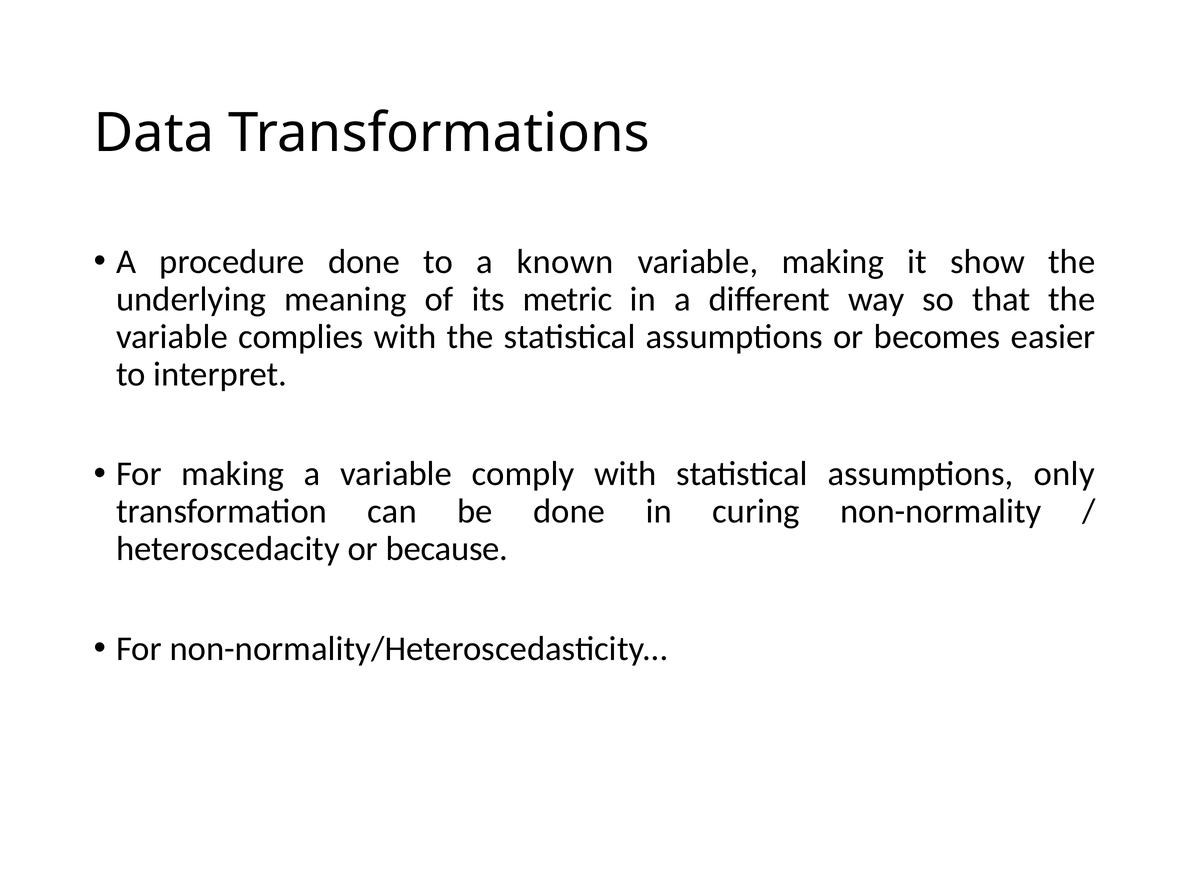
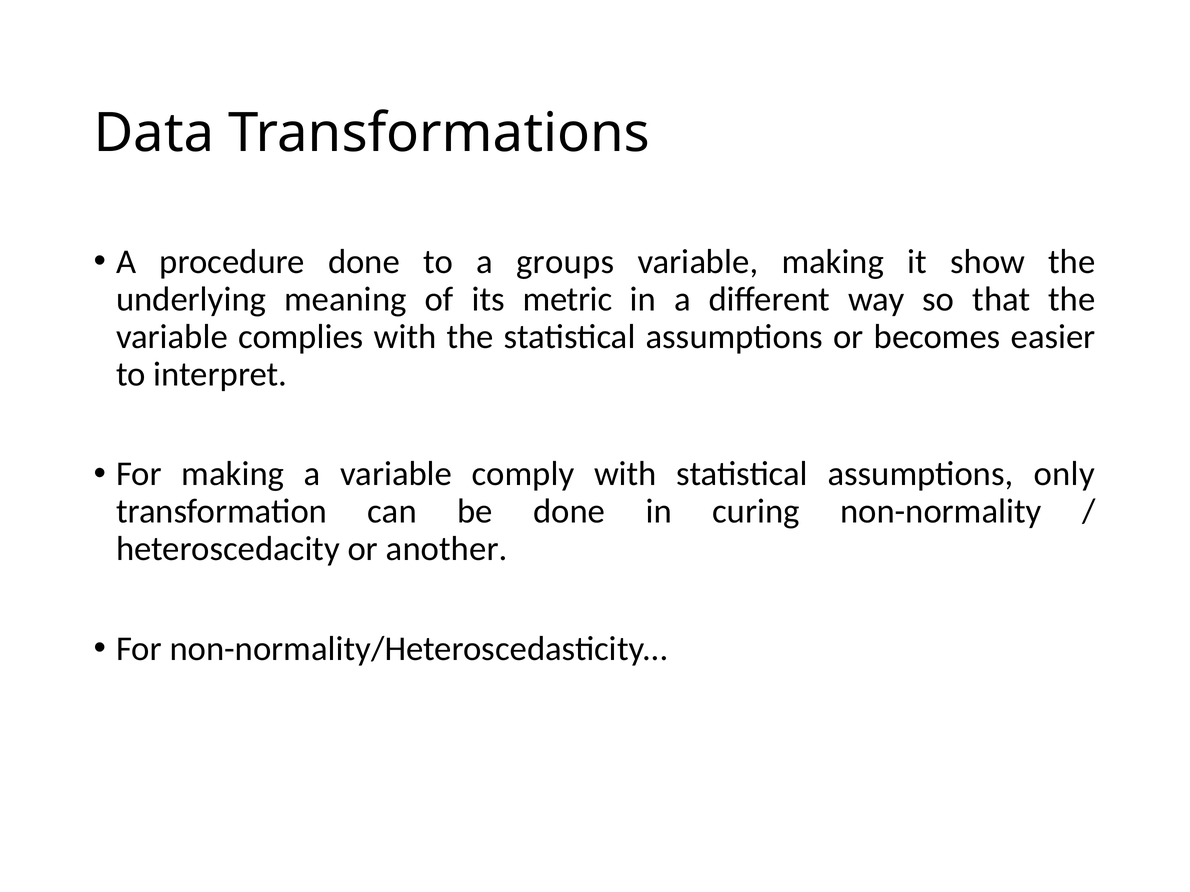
known: known -> groups (565, 262)
because: because -> another (447, 549)
